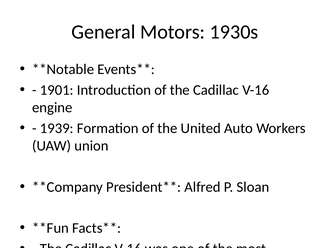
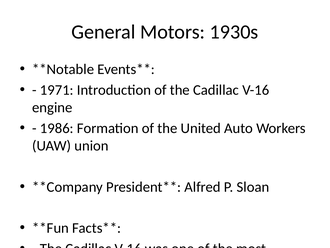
1901: 1901 -> 1971 (57, 90)
1939: 1939 -> 1986 (57, 128)
